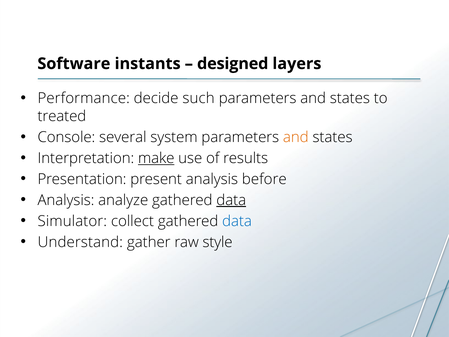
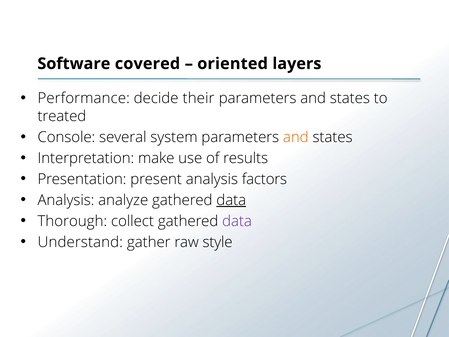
instants: instants -> covered (148, 64)
designed: designed -> oriented (233, 64)
such: such -> their (199, 98)
make underline: present -> none (156, 158)
before: before -> factors (264, 179)
Simulator: Simulator -> Thorough (72, 221)
data colour: blue -> purple (237, 221)
